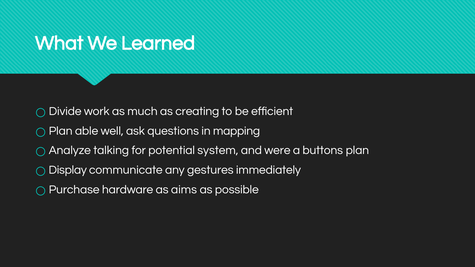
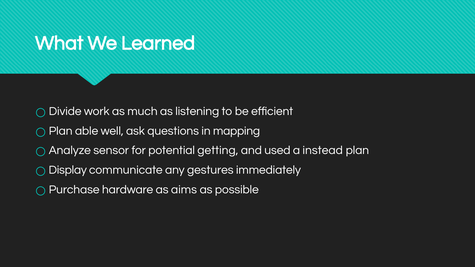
creating: creating -> listening (197, 111)
talking: talking -> sensor (111, 151)
system: system -> getting (218, 151)
were: were -> used (277, 151)
buttons: buttons -> instead (323, 151)
